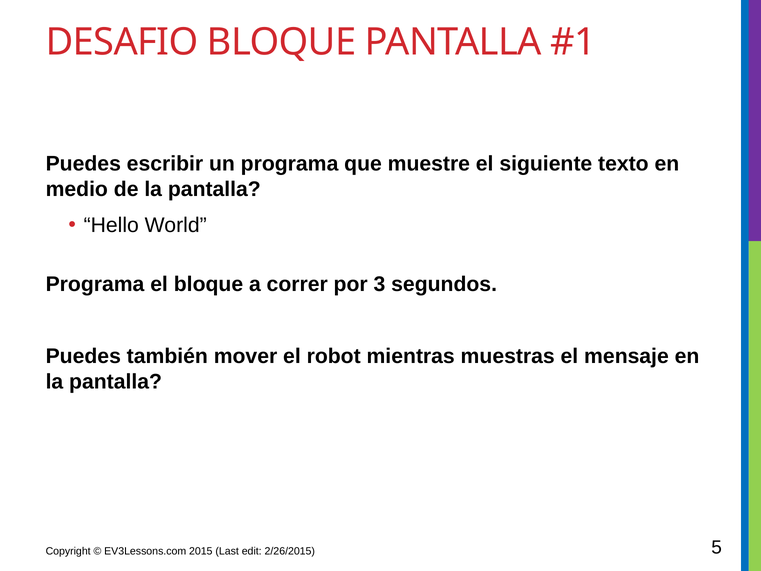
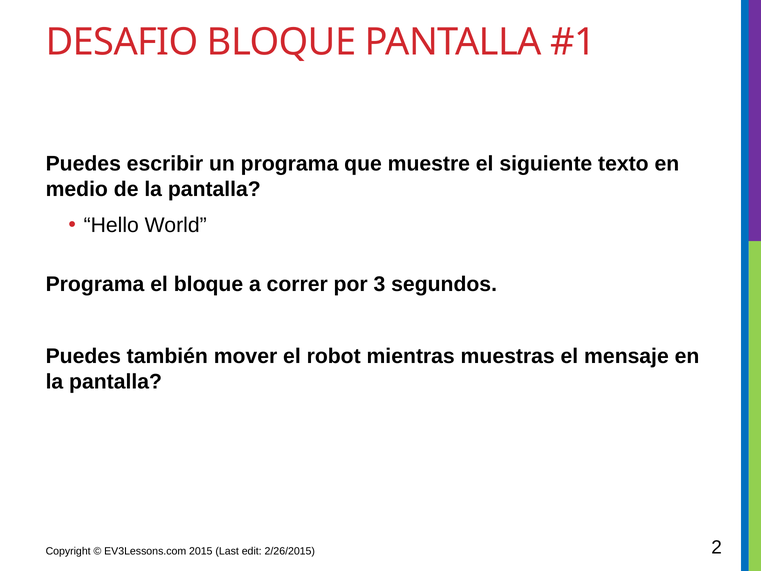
5: 5 -> 2 (717, 547)
